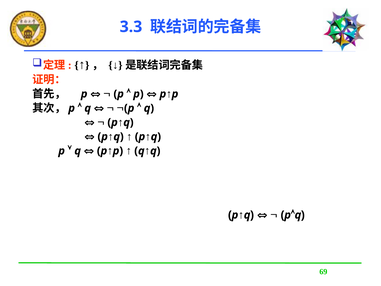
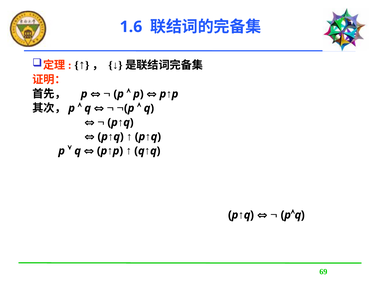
3.3: 3.3 -> 1.6 (131, 27)
